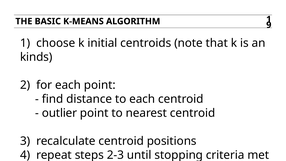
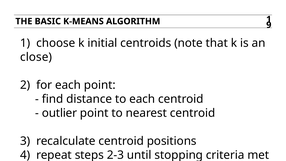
kinds: kinds -> close (36, 57)
